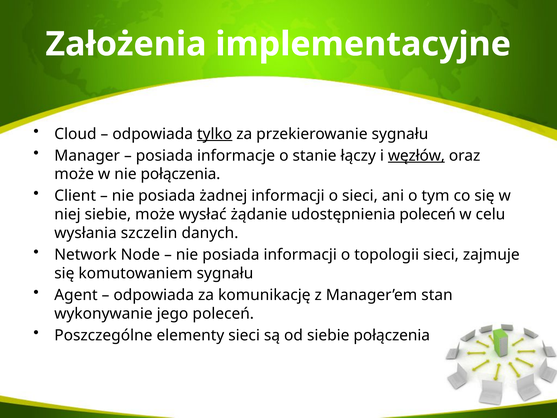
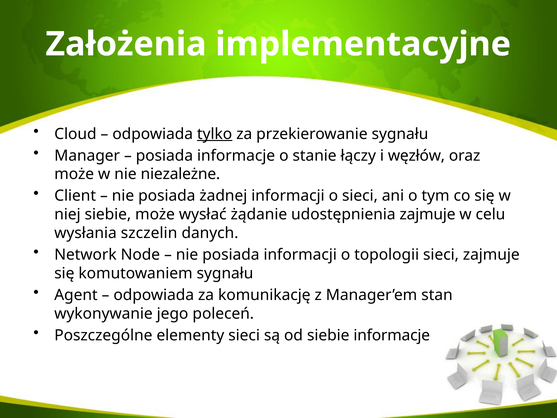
węzłów underline: present -> none (416, 155)
nie połączenia: połączenia -> niezależne (180, 174)
udostępnienia poleceń: poleceń -> zajmuje (428, 214)
siebie połączenia: połączenia -> informacje (392, 335)
